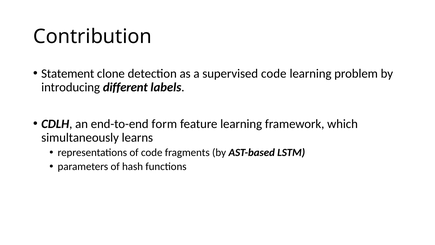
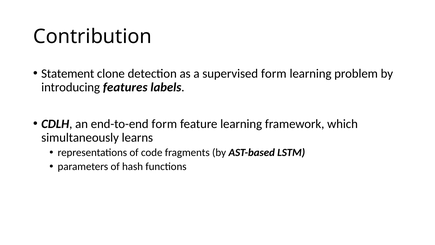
supervised code: code -> form (274, 74)
different: different -> features (125, 87)
